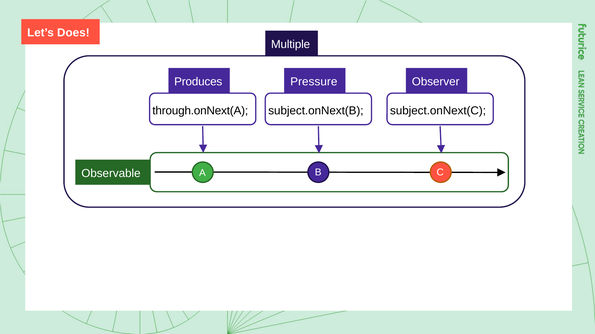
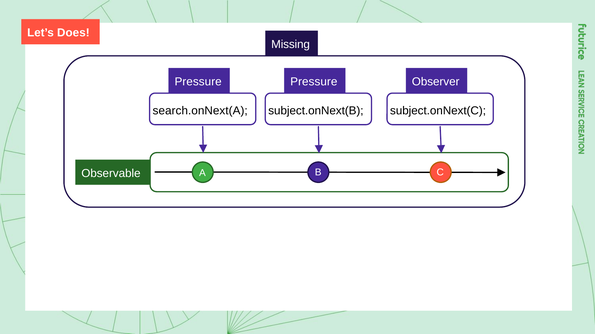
Multiple: Multiple -> Missing (291, 44)
Produces: Produces -> Pressure (198, 82)
through.onNext(A: through.onNext(A -> search.onNext(A (200, 111)
